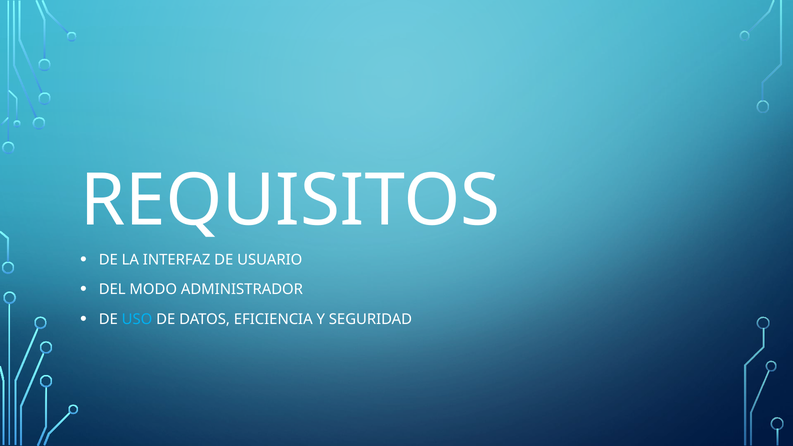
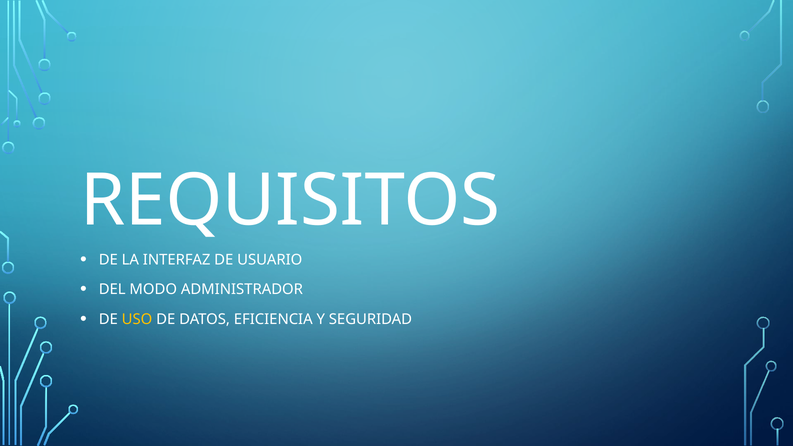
USO colour: light blue -> yellow (137, 319)
